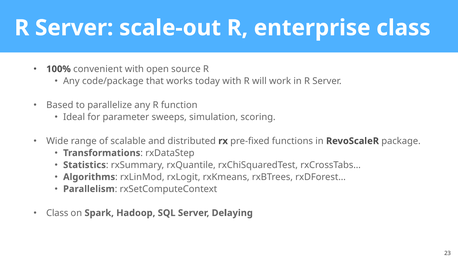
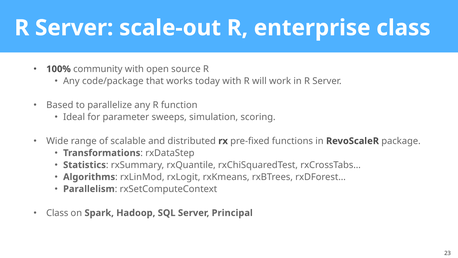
convenient: convenient -> community (98, 69)
Delaying: Delaying -> Principal (232, 213)
